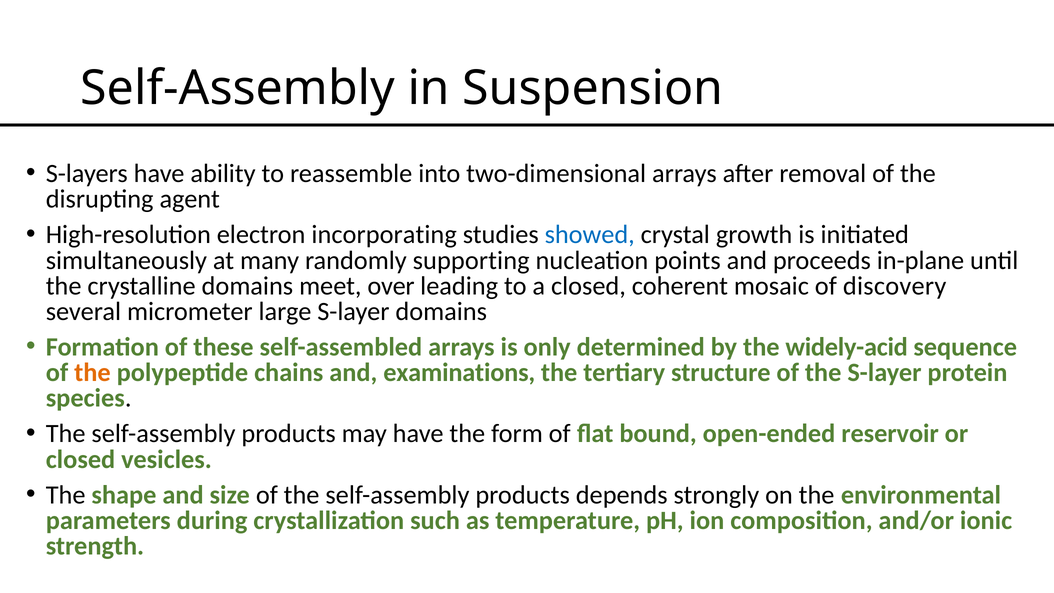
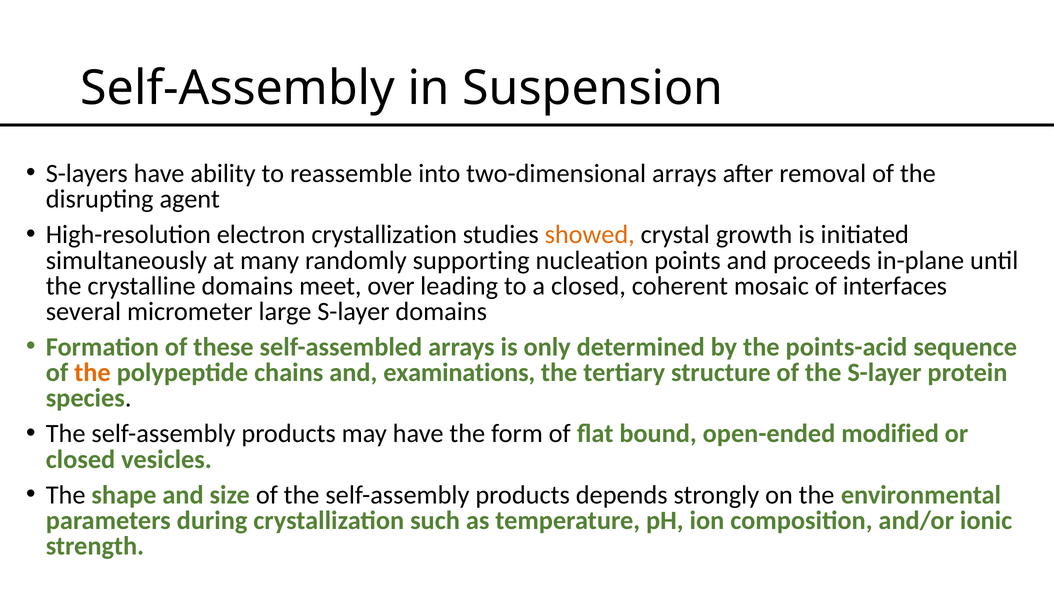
electron incorporating: incorporating -> crystallization (384, 235)
showed colour: blue -> orange (590, 235)
discovery: discovery -> interfaces (895, 286)
widely-acid: widely-acid -> points-acid (846, 347)
reservoir: reservoir -> modified (890, 434)
